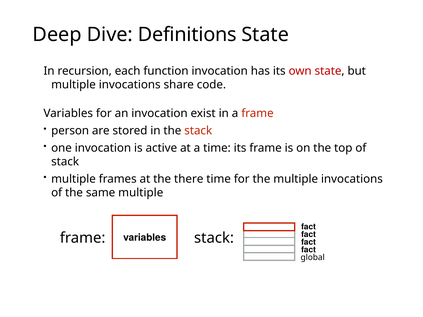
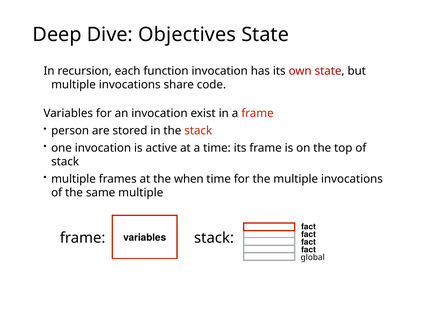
Definitions: Definitions -> Objectives (187, 35)
there: there -> when (189, 179)
